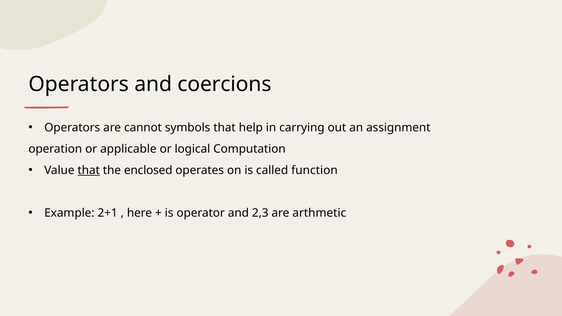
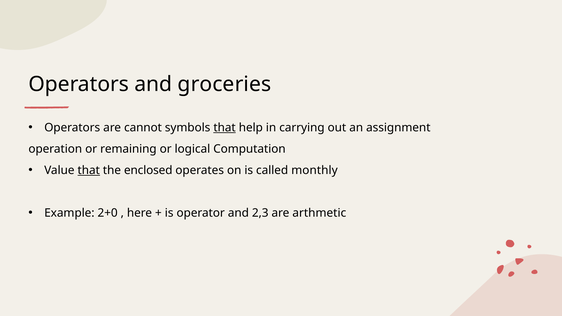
coercions: coercions -> groceries (224, 84)
that underline: none -> present (225, 128)
applicable: applicable -> remaining (128, 149)
function: function -> monthly (314, 170)
2+1: 2+1 -> 2+0 (108, 213)
